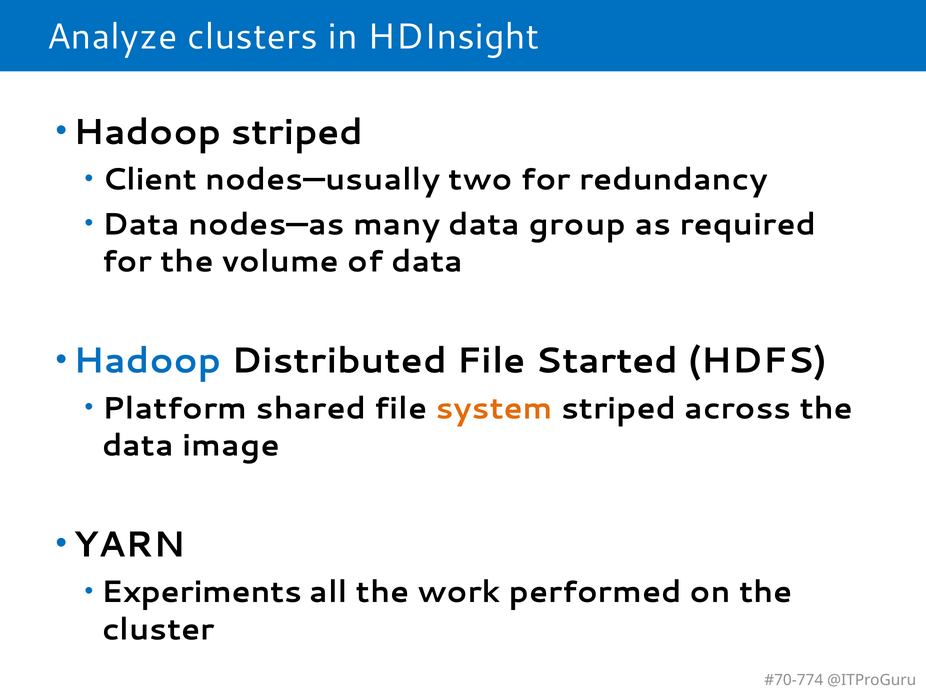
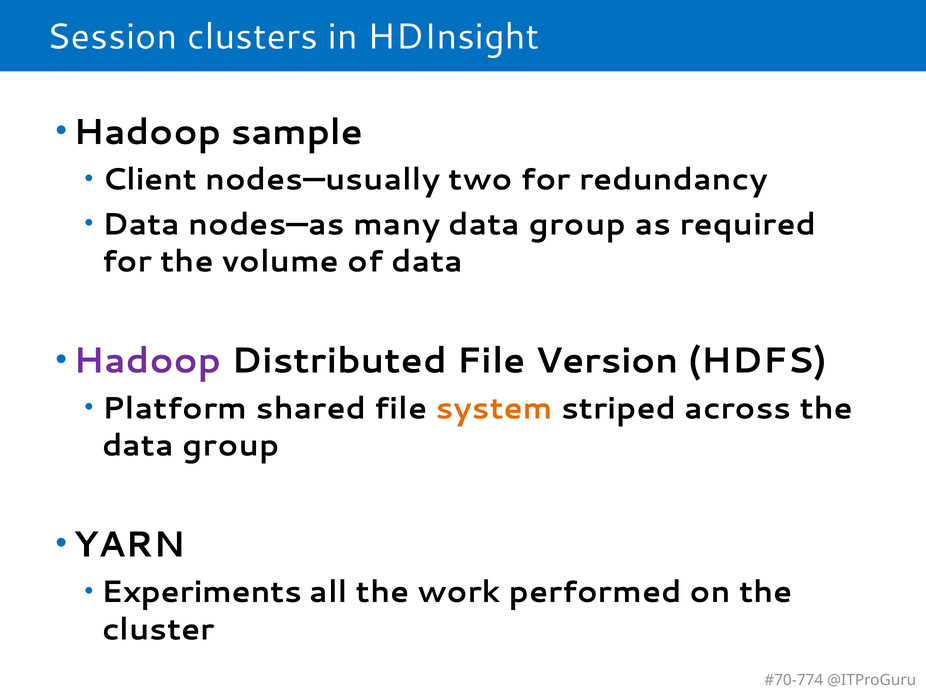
Analyze: Analyze -> Session (112, 37)
Hadoop striped: striped -> sample (297, 132)
Hadoop colour: blue -> purple (147, 361)
Started: Started -> Version (607, 361)
image: image -> group (231, 445)
